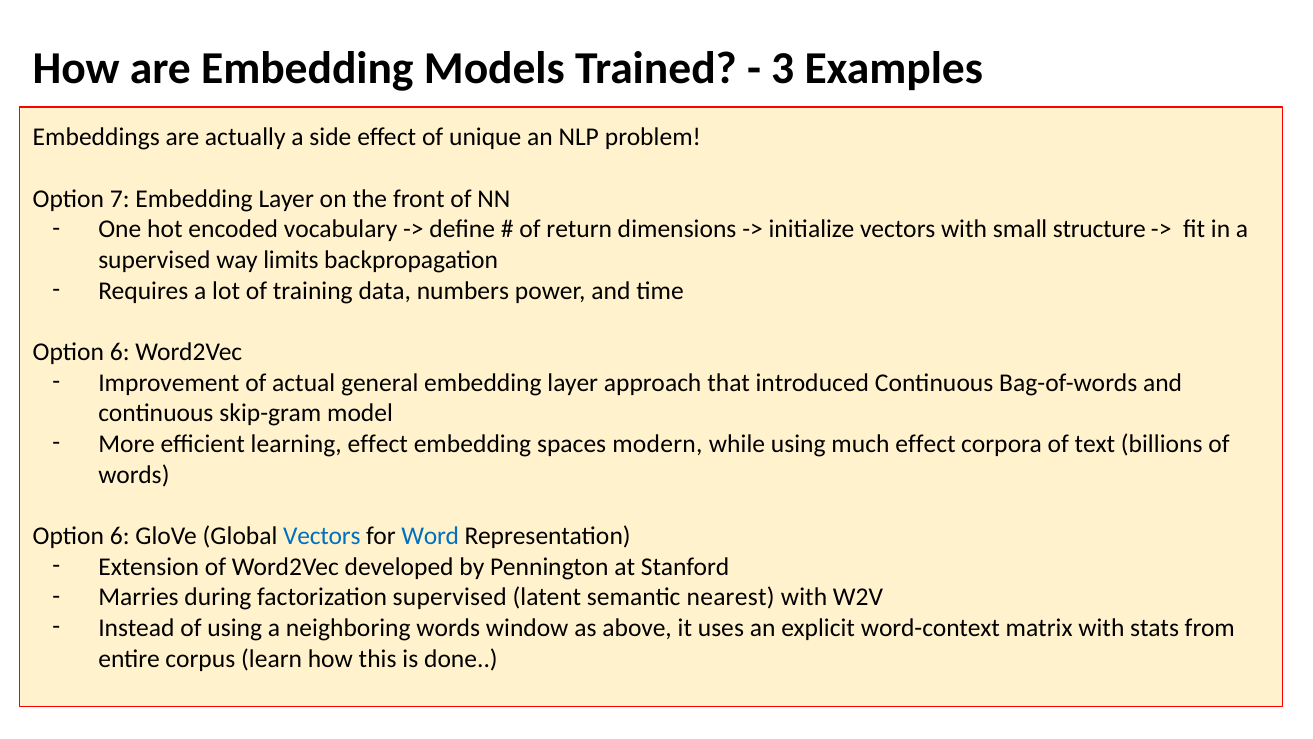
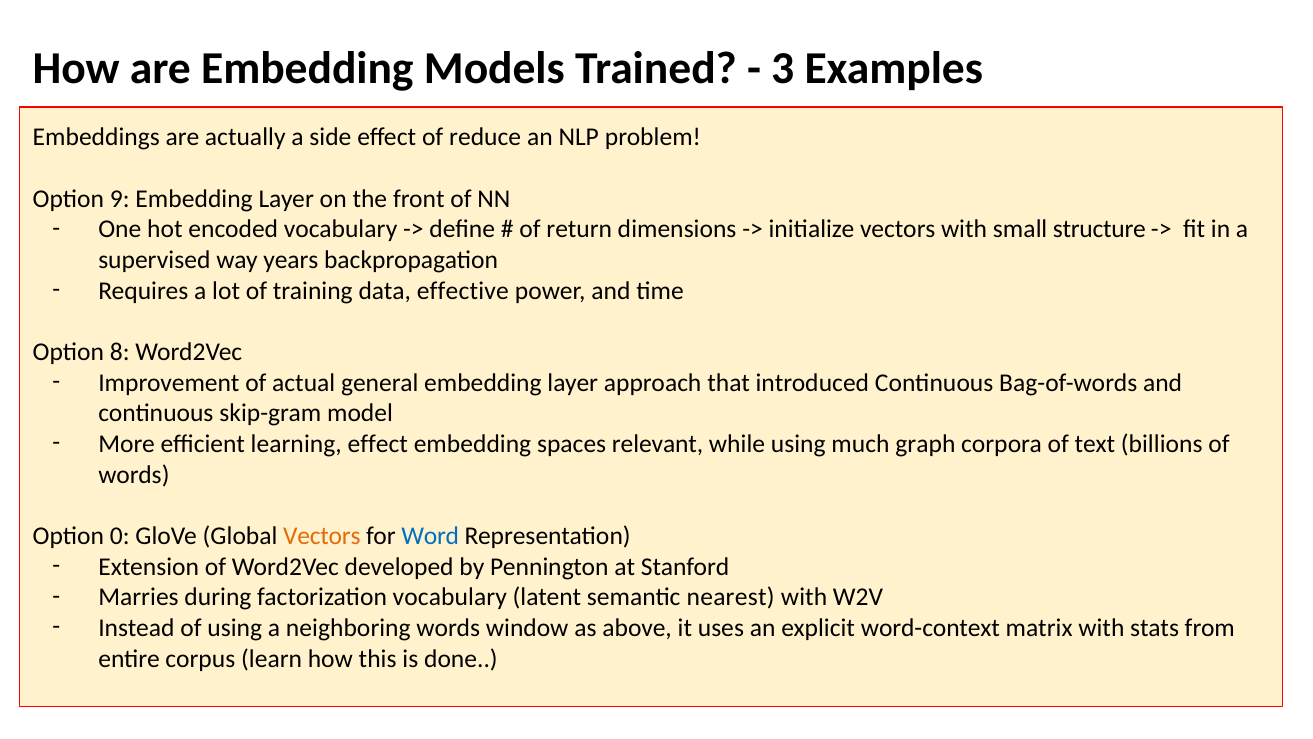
unique: unique -> reduce (485, 137)
7: 7 -> 9 (120, 199)
limits: limits -> years (291, 260)
numbers: numbers -> effective (463, 291)
6: 6 -> 8 (120, 352)
modern: modern -> relevant (658, 444)
much effect: effect -> graph (925, 444)
6: 6 -> 0 (120, 536)
Vectors colour: blue -> orange (322, 536)
factorization supervised: supervised -> vocabulary (450, 597)
